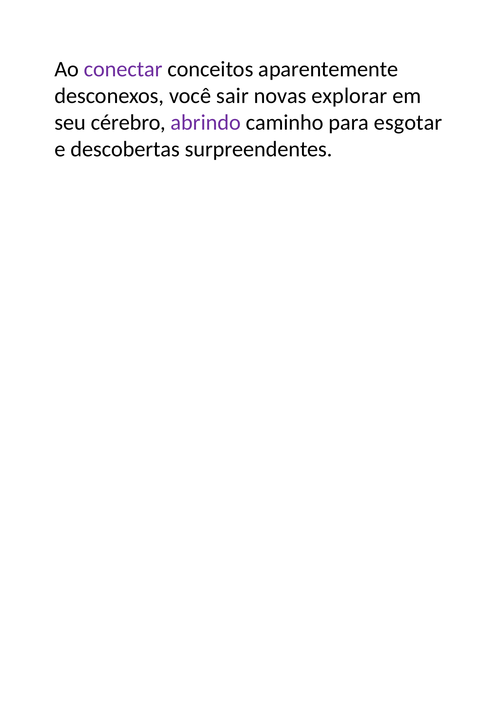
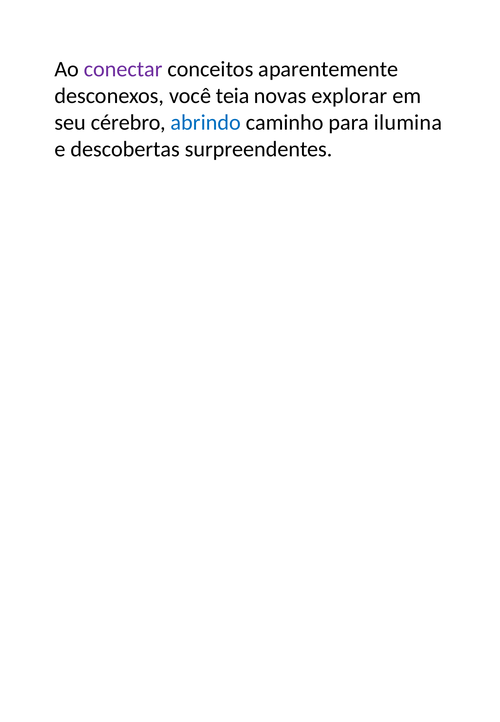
sair: sair -> teia (233, 96)
abrindo colour: purple -> blue (206, 122)
esgotar: esgotar -> ilumina (408, 122)
